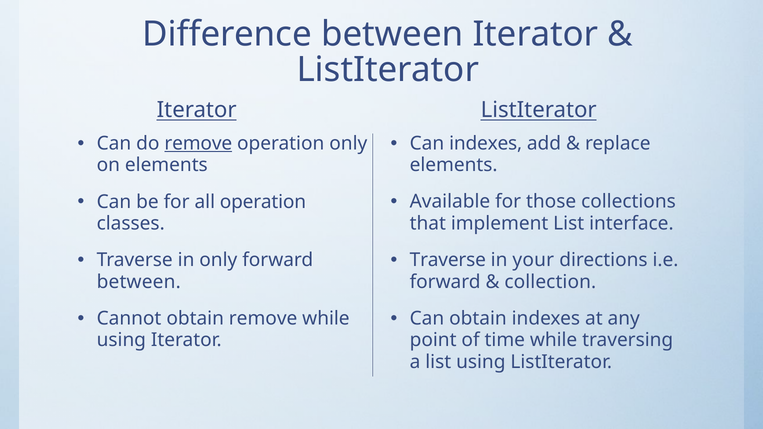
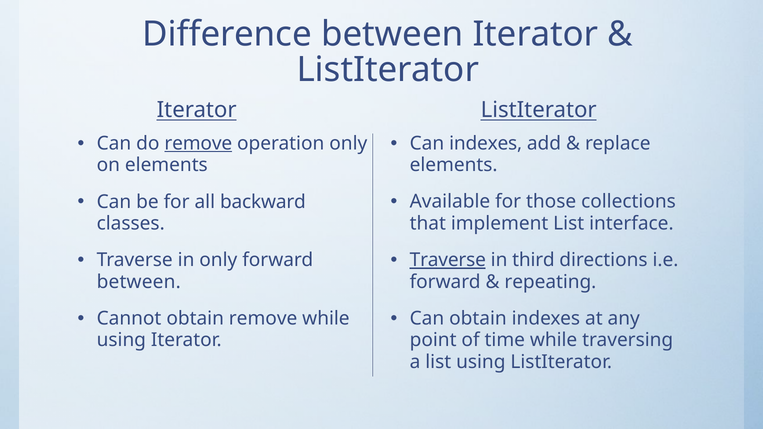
all operation: operation -> backward (263, 202)
Traverse underline: none -> present (448, 260)
your: your -> third (533, 260)
collection: collection -> repeating (550, 282)
